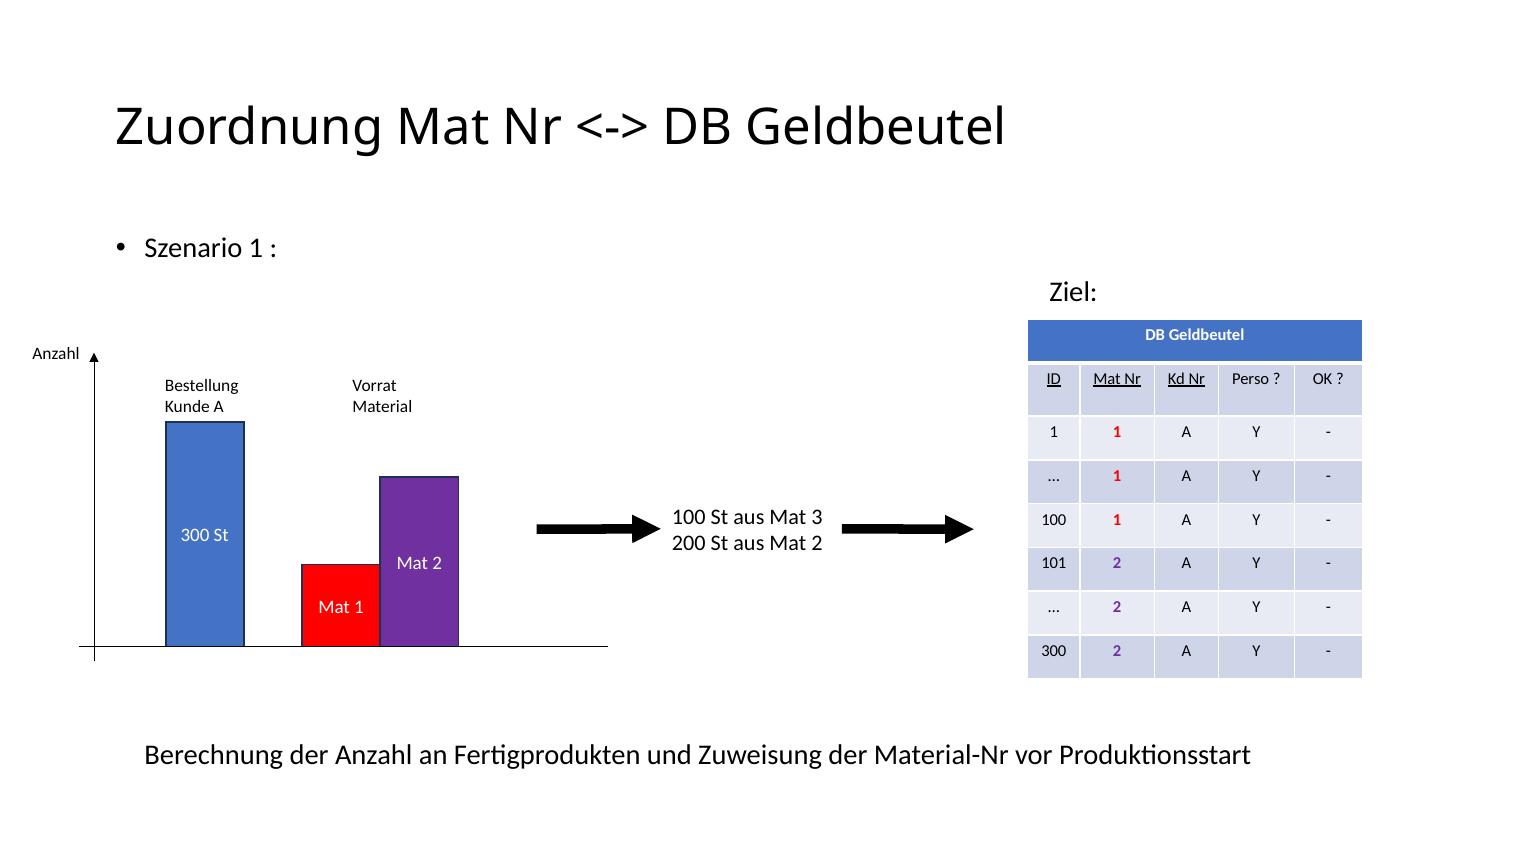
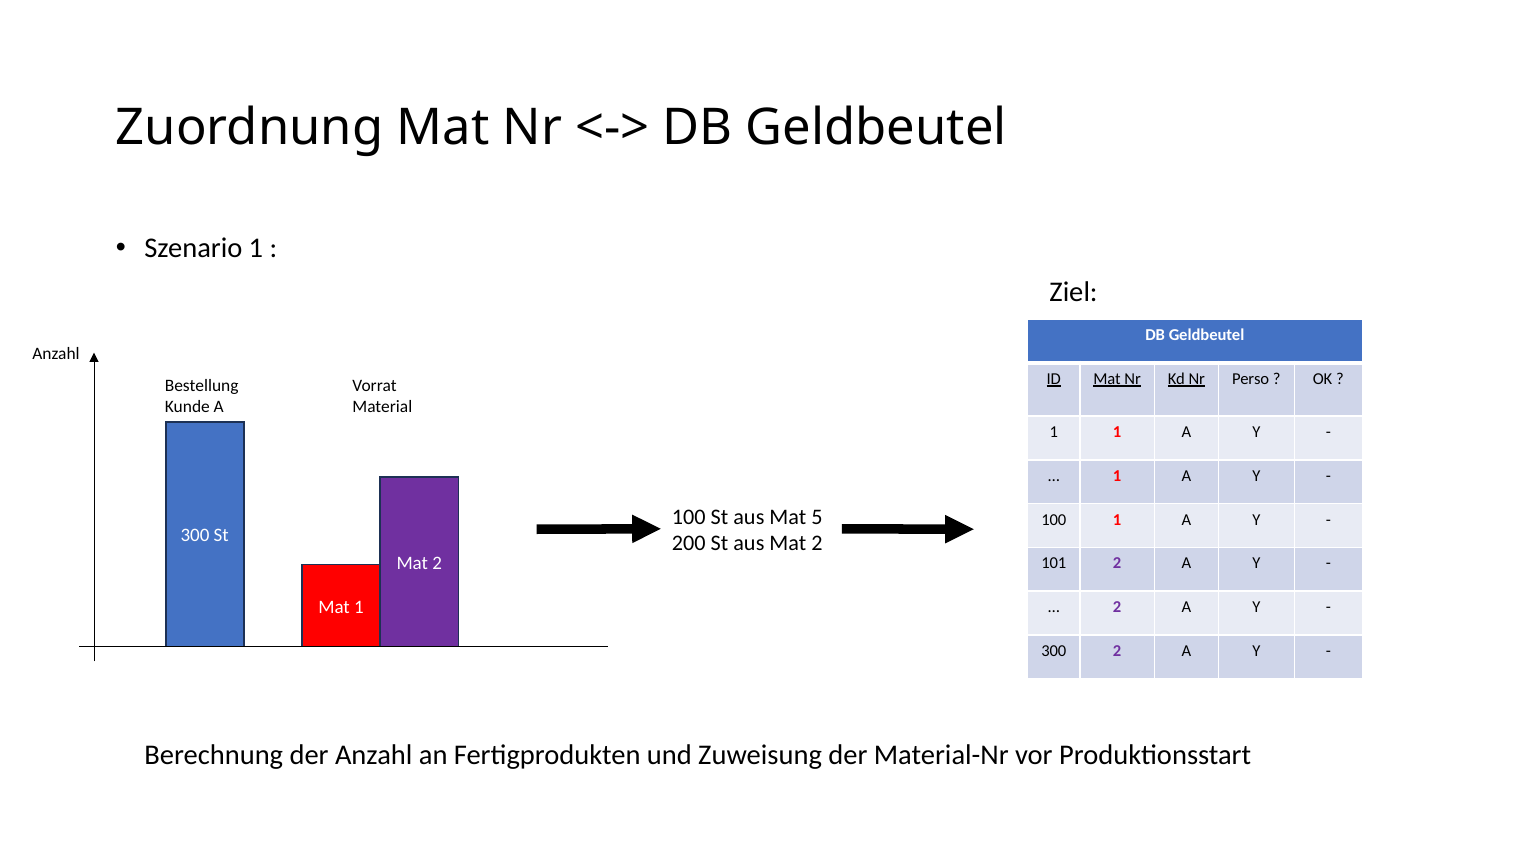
3: 3 -> 5 (817, 517)
